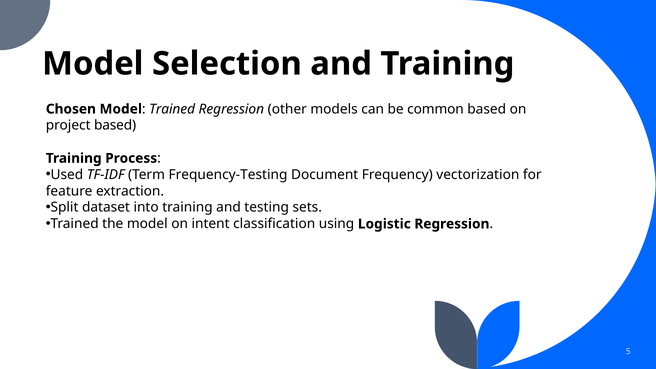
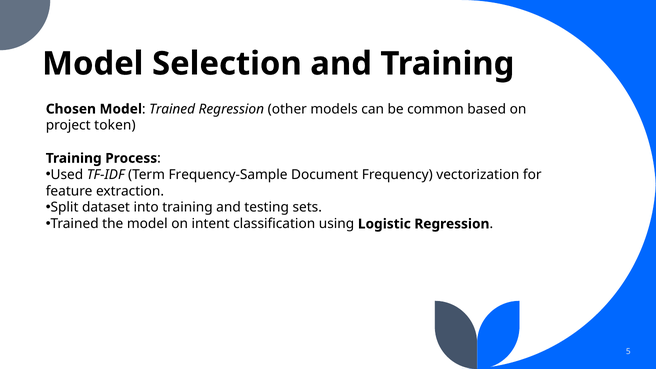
project based: based -> token (115, 125)
Frequency-Testing: Frequency-Testing -> Frequency-Sample (228, 175)
